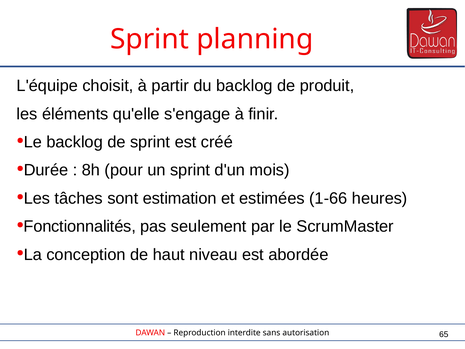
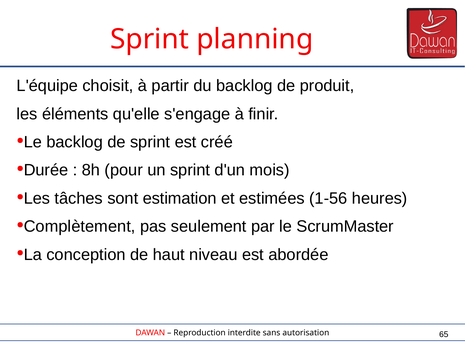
1-66: 1-66 -> 1-56 (328, 198)
Fonctionnalités: Fonctionnalités -> Complètement (80, 226)
